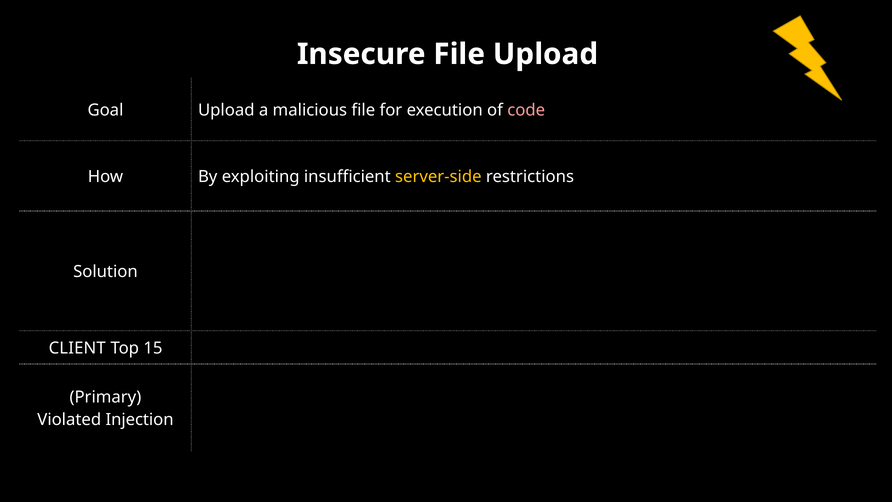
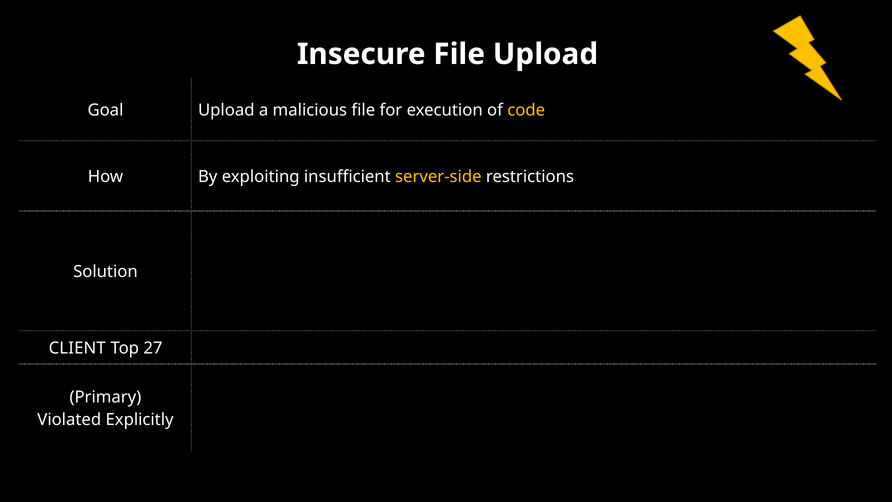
code colour: pink -> yellow (526, 110)
15: 15 -> 27 (153, 348)
Injection: Injection -> Explicitly (140, 420)
